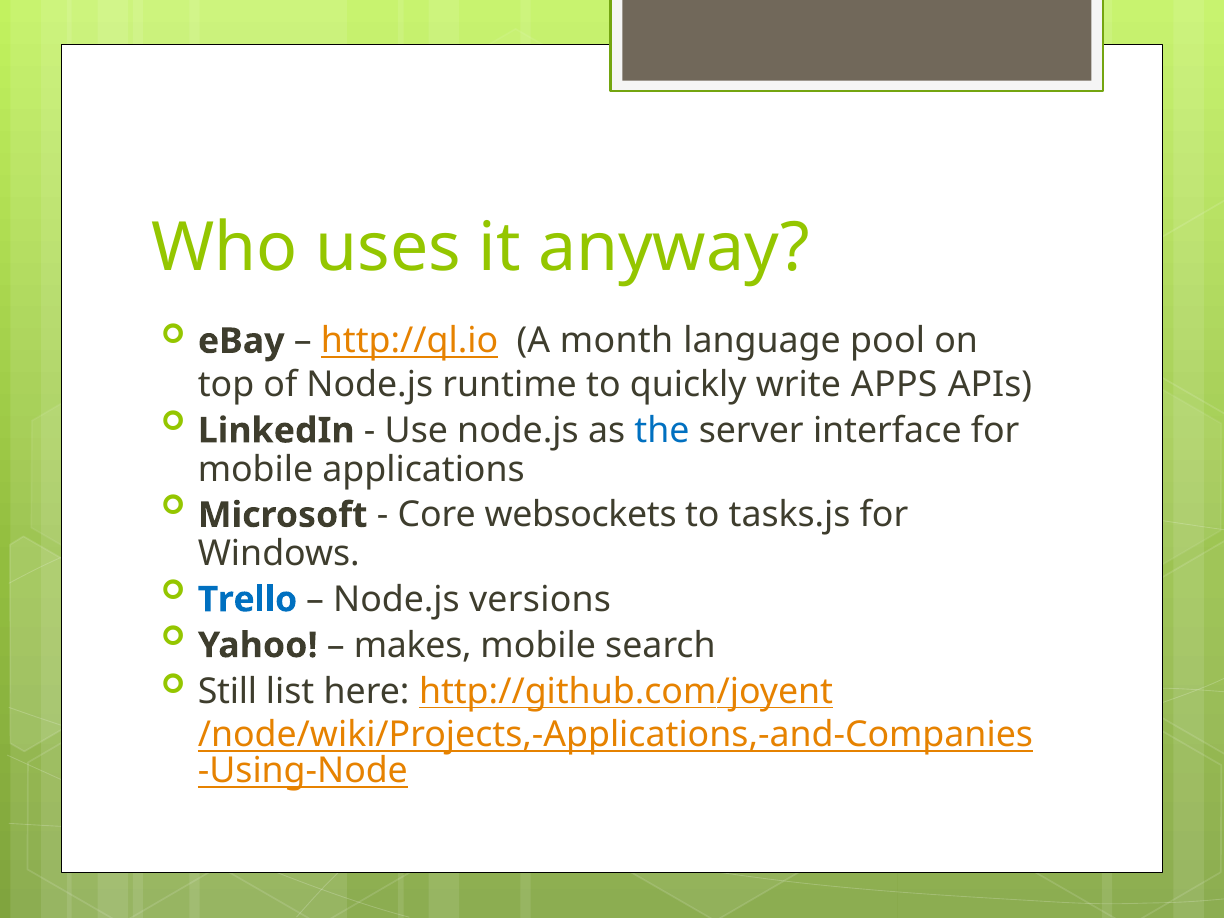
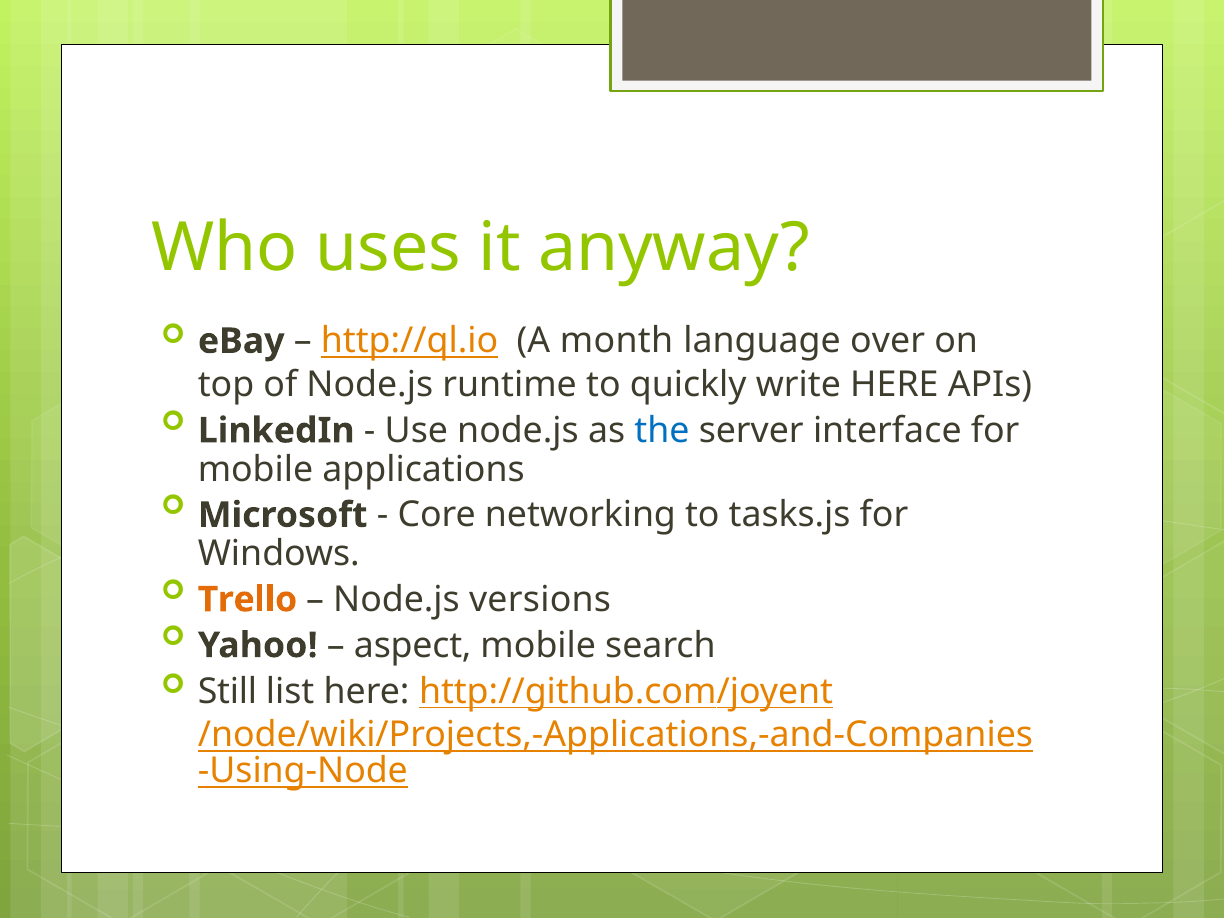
pool: pool -> over (888, 341)
write APPS: APPS -> HERE (894, 385)
websockets: websockets -> networking (580, 515)
Trello colour: blue -> orange (247, 600)
makes: makes -> aspect (413, 645)
